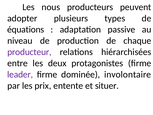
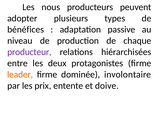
équations: équations -> bénéfices (26, 29)
leader colour: purple -> orange (20, 74)
situer: situer -> doive (107, 86)
